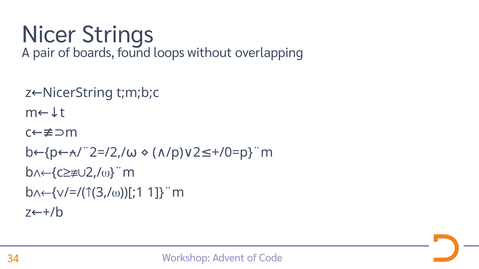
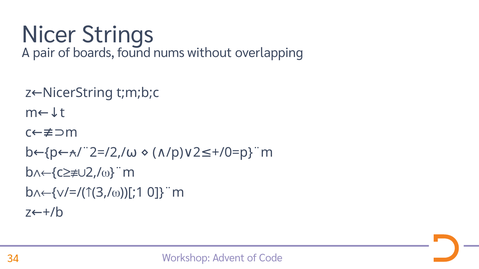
loops: loops -> nums (169, 53)
1]}¨m: 1]}¨m -> 0]}¨m (166, 193)
